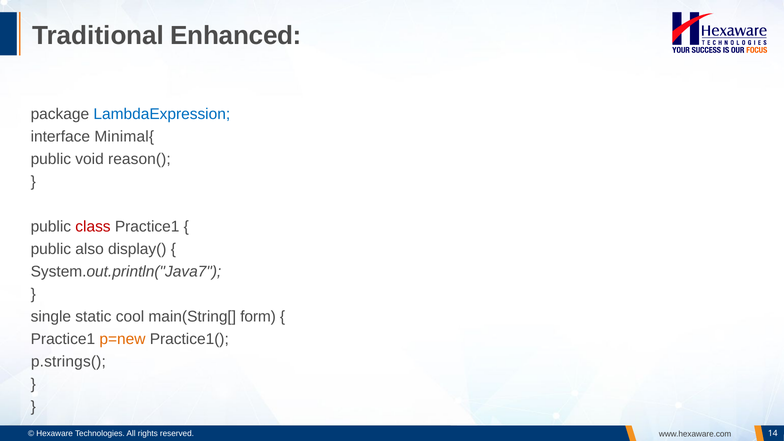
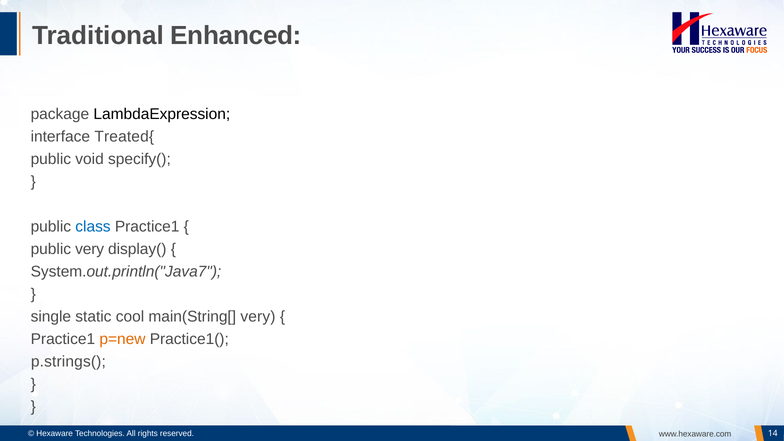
LambdaExpression colour: blue -> black (162, 114)
Minimal{: Minimal{ -> Treated{ (124, 136)
reason(: reason( -> specify( (139, 159)
class colour: red -> blue (93, 227)
public also: also -> very (90, 249)
main(String[ form: form -> very (258, 317)
